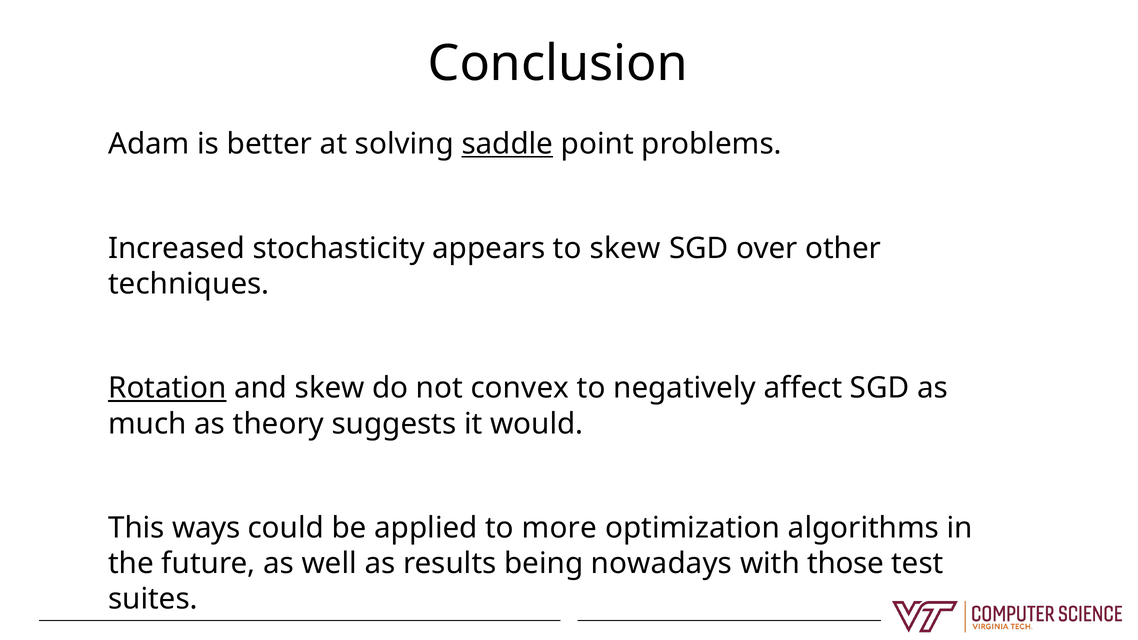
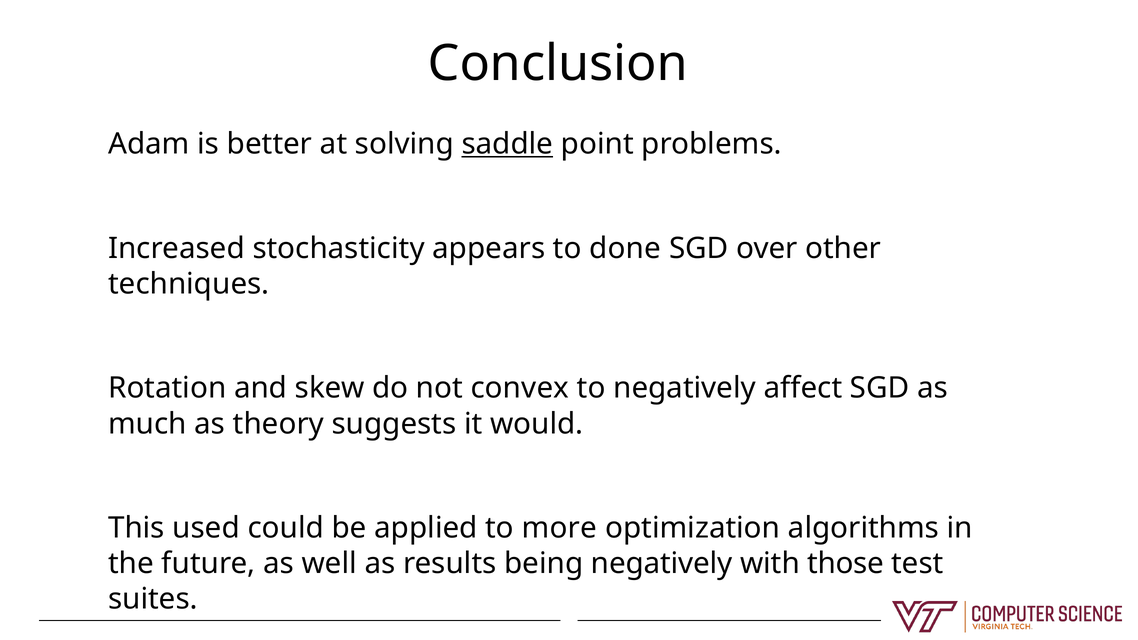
to skew: skew -> done (625, 248)
Rotation underline: present -> none (167, 388)
ways: ways -> used (206, 528)
being nowadays: nowadays -> negatively (662, 564)
